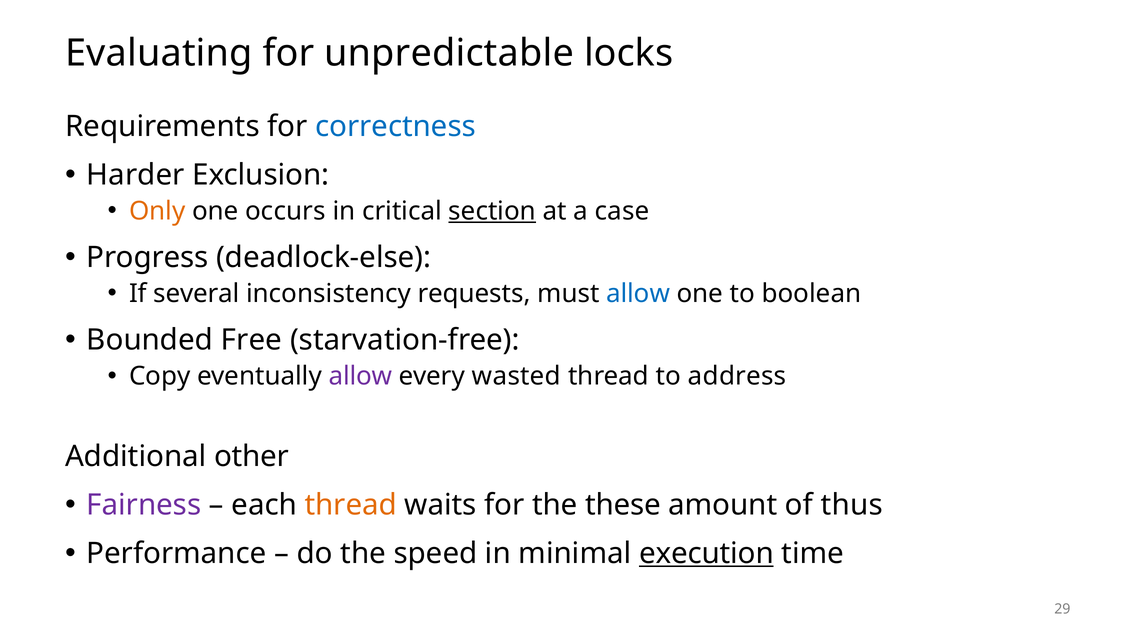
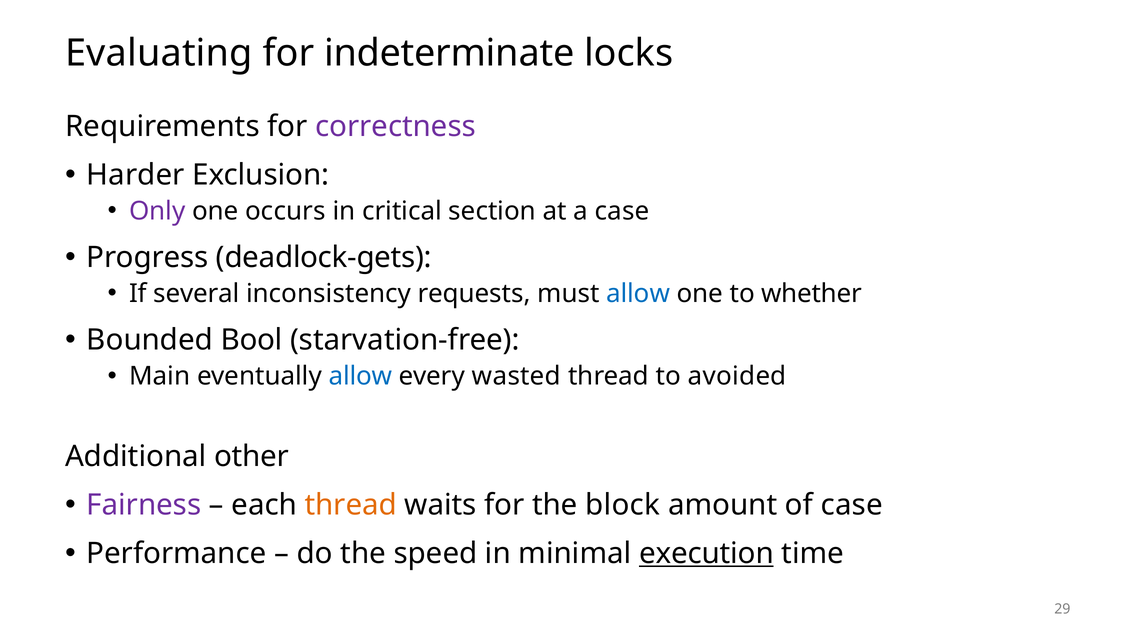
unpredictable: unpredictable -> indeterminate (449, 53)
correctness colour: blue -> purple (395, 127)
Only colour: orange -> purple (157, 211)
section underline: present -> none (492, 211)
deadlock-else: deadlock-else -> deadlock-gets (324, 258)
boolean: boolean -> whether (812, 293)
Free: Free -> Bool (252, 340)
Copy: Copy -> Main (160, 376)
allow colour: purple -> blue (360, 376)
address: address -> avoided (737, 376)
these: these -> block (623, 505)
of thus: thus -> case (852, 505)
